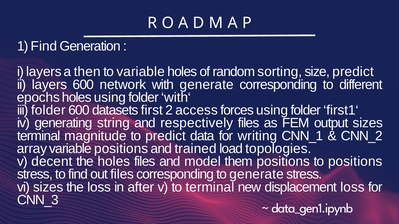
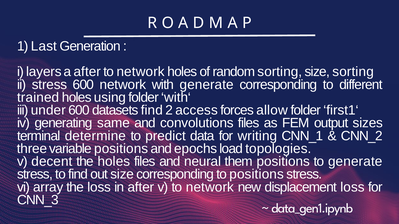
1 Find: Find -> Last (44, 46)
a then: then -> after (87, 72)
variable: variable -> network (141, 72)
size predict: predict -> sorting (353, 72)
ii layers: layers -> stress (50, 85)
epochs: epochs -> trained (38, 98)
iii folder: folder -> under (48, 110)
datasets first: first -> find (152, 110)
forces using: using -> allow (272, 110)
string: string -> same (113, 123)
respectively: respectively -> convolutions (197, 123)
magnitude: magnitude -> determine (95, 136)
array: array -> three (32, 149)
trained: trained -> epochs (196, 149)
model: model -> neural (203, 162)
to positions: positions -> generate (355, 162)
out files: files -> size (122, 175)
to generate: generate -> positions (257, 175)
vi sizes: sizes -> array (48, 187)
v to terminal: terminal -> network (210, 187)
